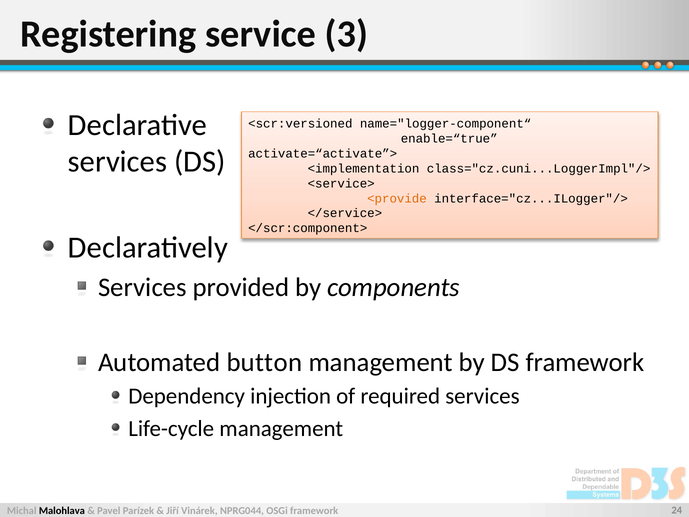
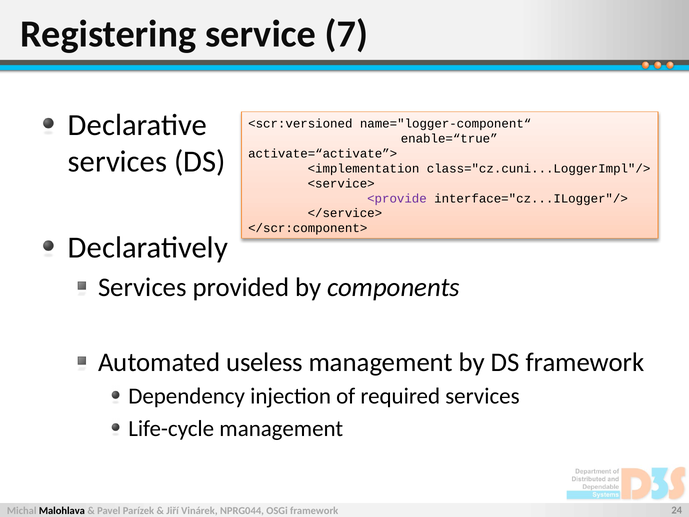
3: 3 -> 7 (346, 34)
<provide colour: orange -> purple (397, 198)
button: button -> useless (265, 362)
